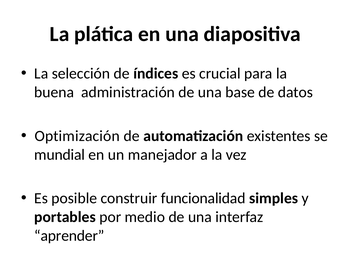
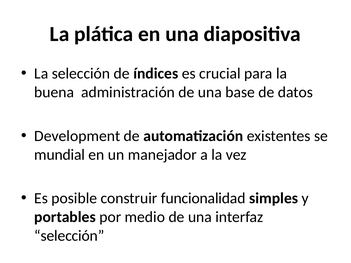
Optimización: Optimización -> Development (77, 136)
aprender: aprender -> selección (69, 236)
